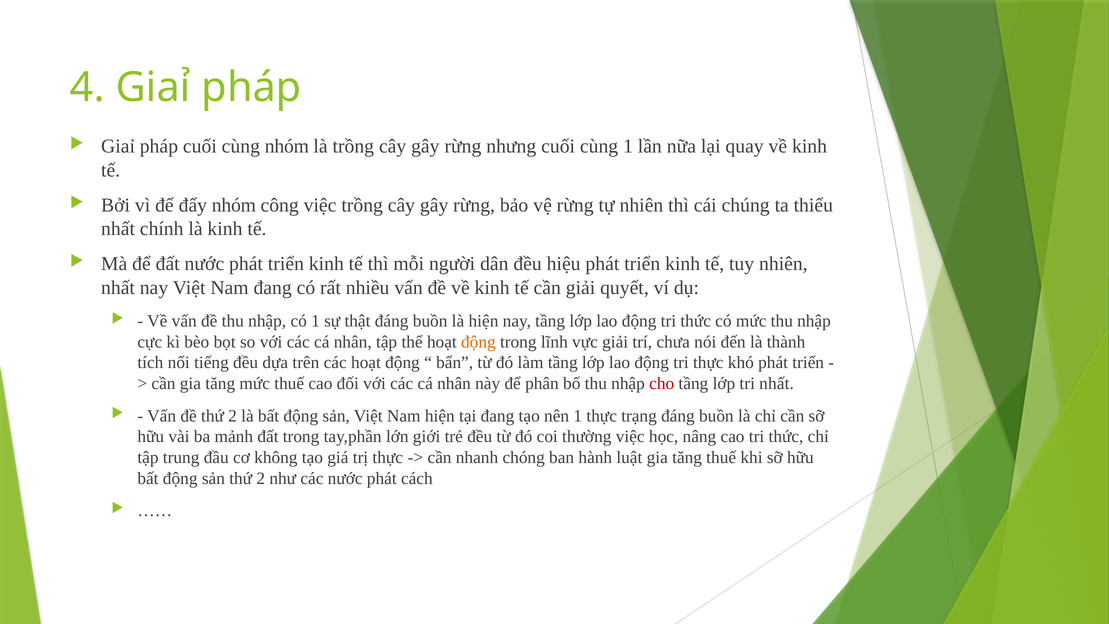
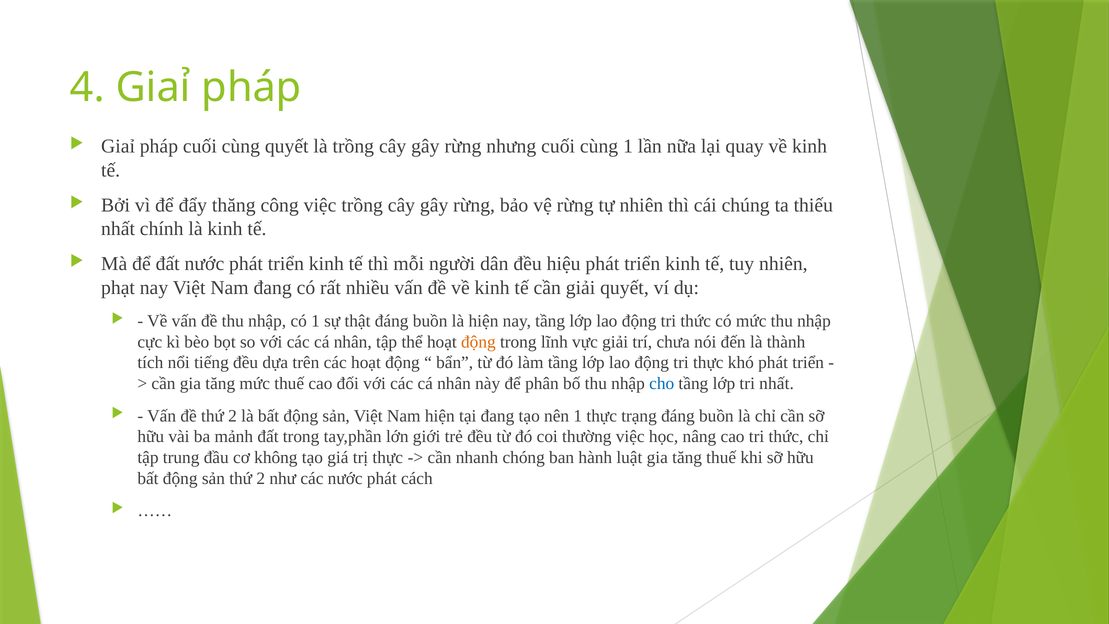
cùng nhóm: nhóm -> quyết (287, 146)
đẩy nhóm: nhóm -> thăng (234, 205)
nhất: nhất -> phạt (118, 287)
cho colour: red -> blue (662, 383)
